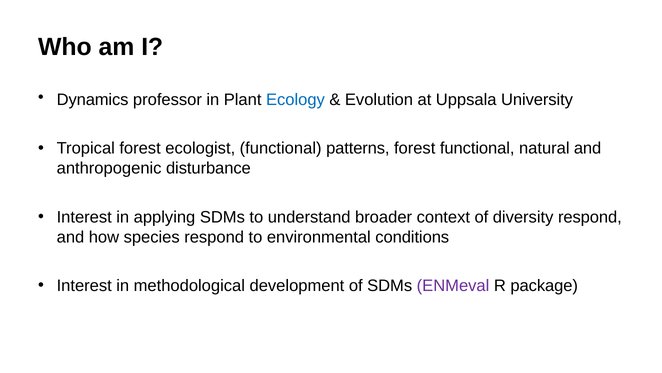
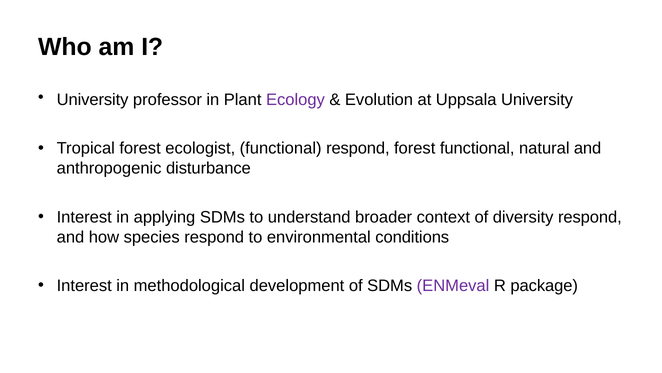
Dynamics: Dynamics -> University (93, 100)
Ecology colour: blue -> purple (295, 100)
functional patterns: patterns -> respond (358, 148)
